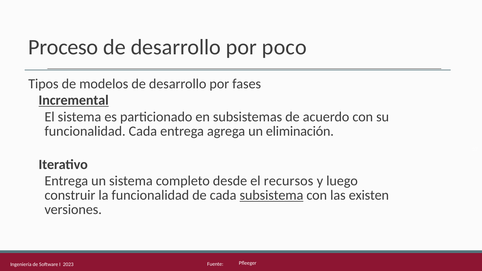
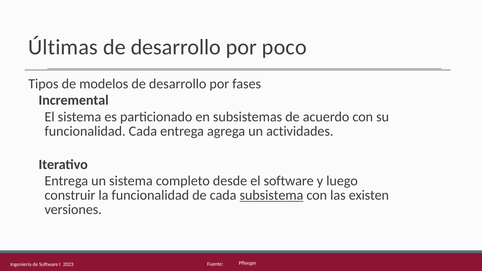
Proceso: Proceso -> Últimas (63, 47)
Incremental underline: present -> none (74, 100)
eliminación: eliminación -> actividades (300, 131)
el recursos: recursos -> software (289, 181)
